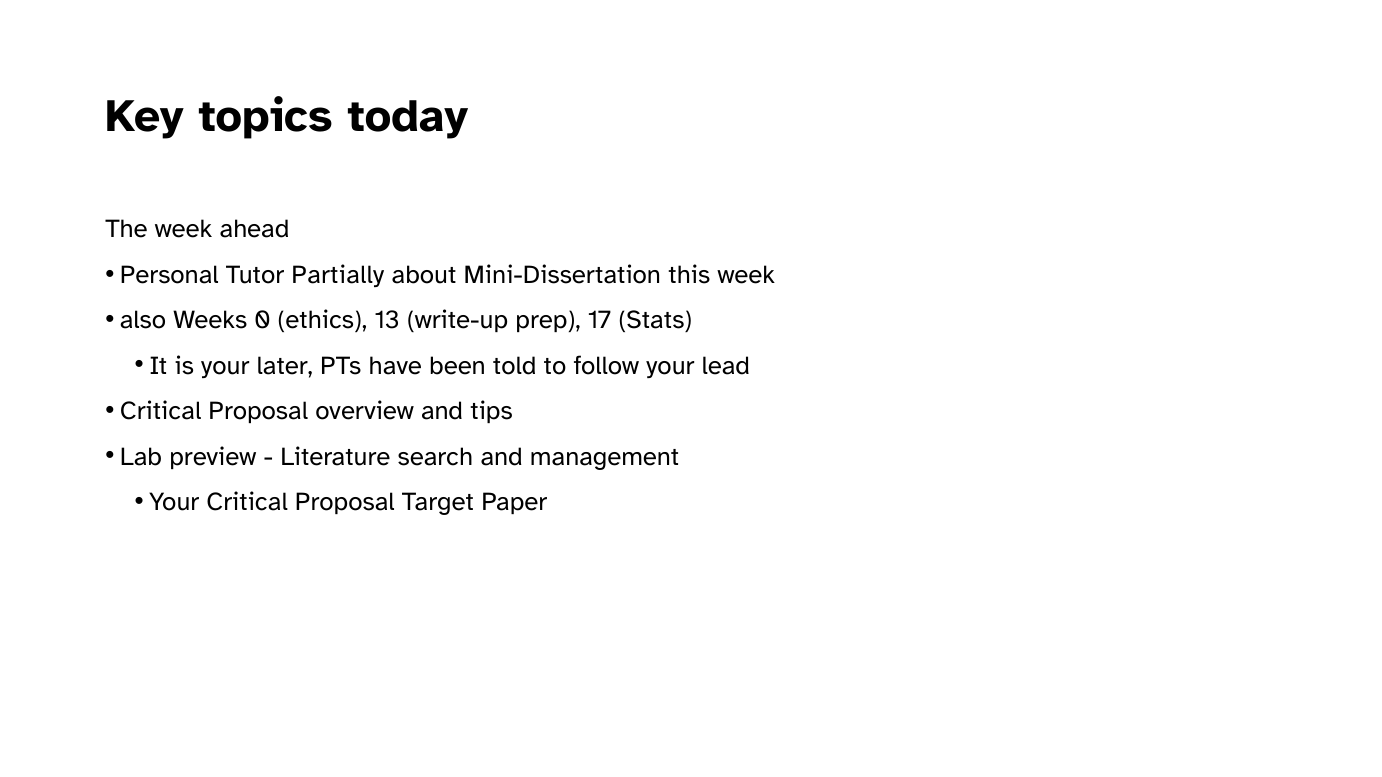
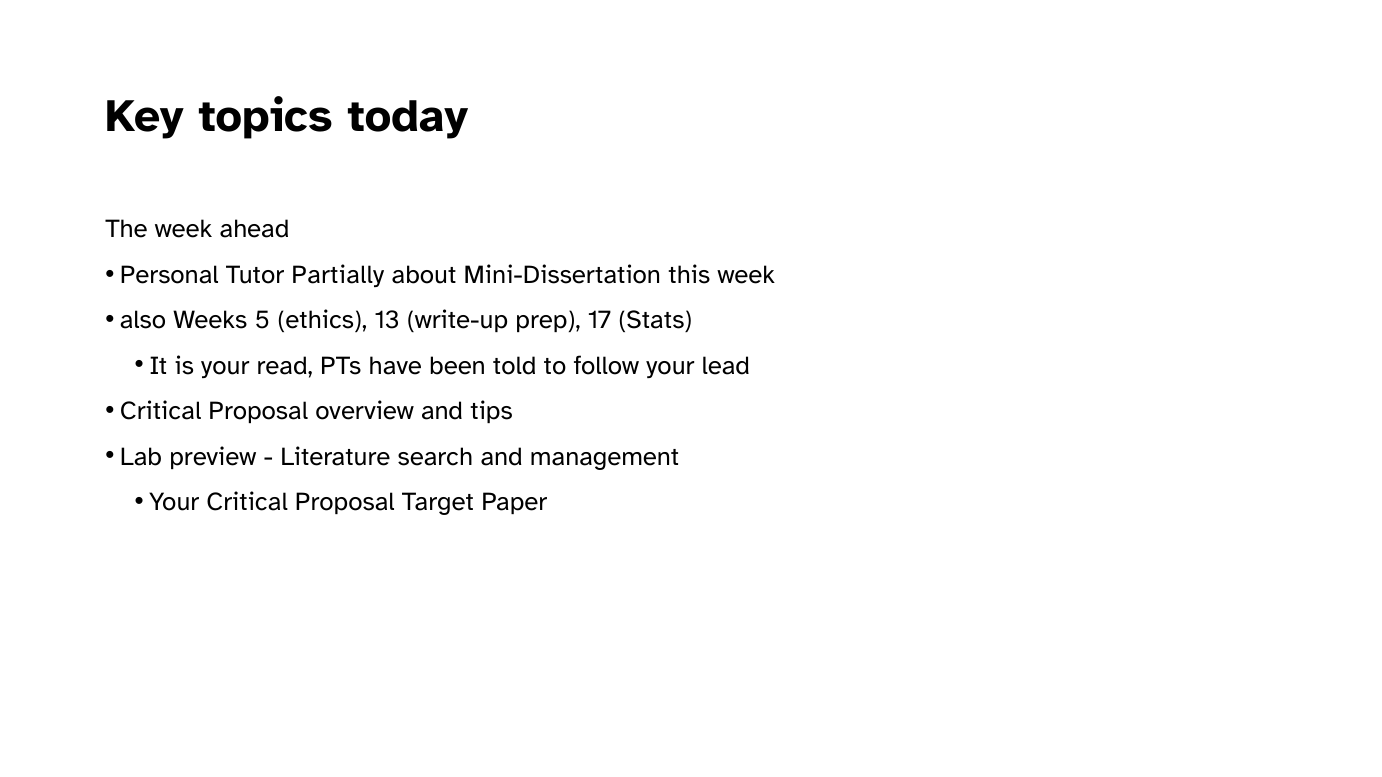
0: 0 -> 5 (262, 320)
later: later -> read (285, 366)
